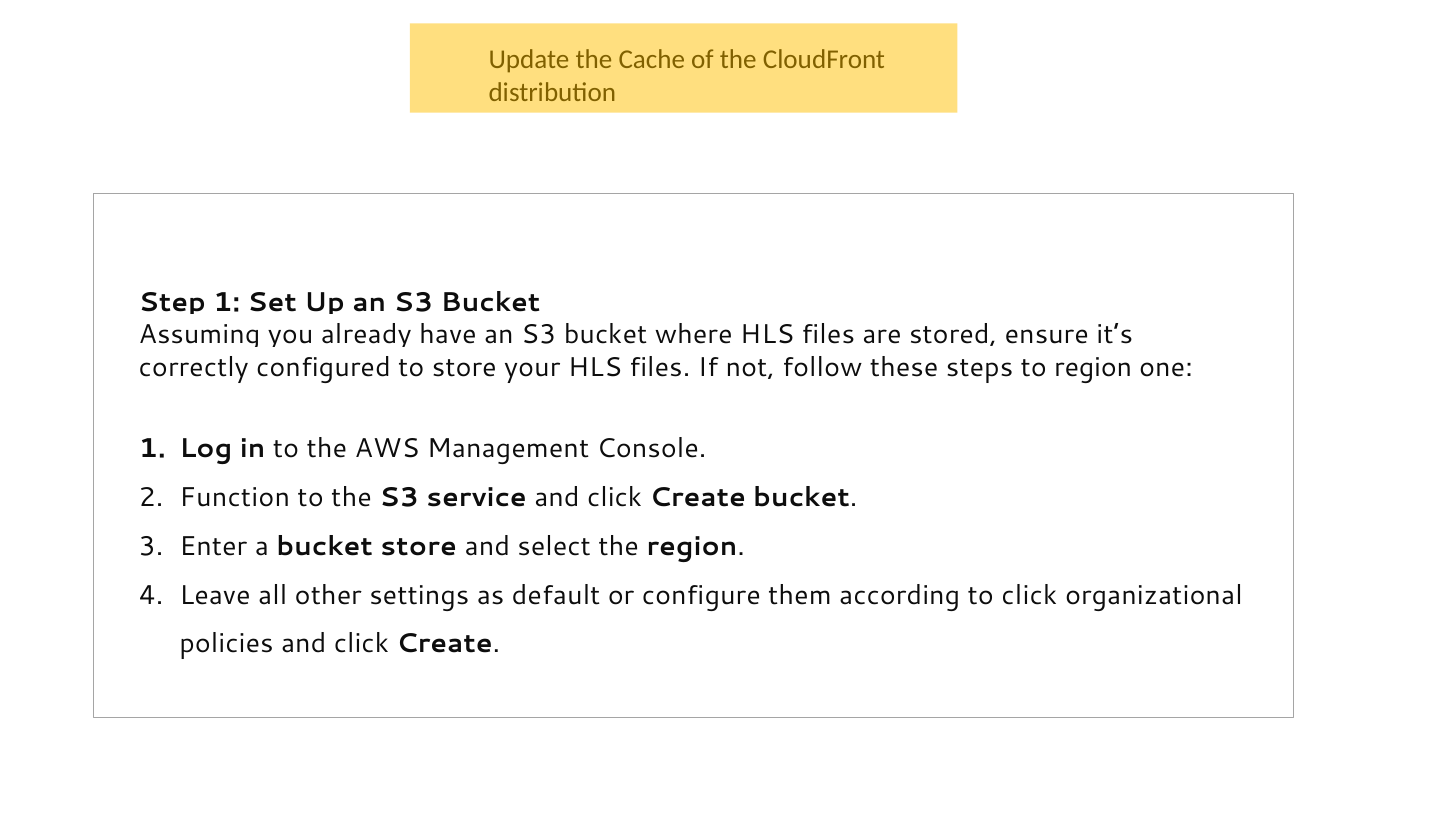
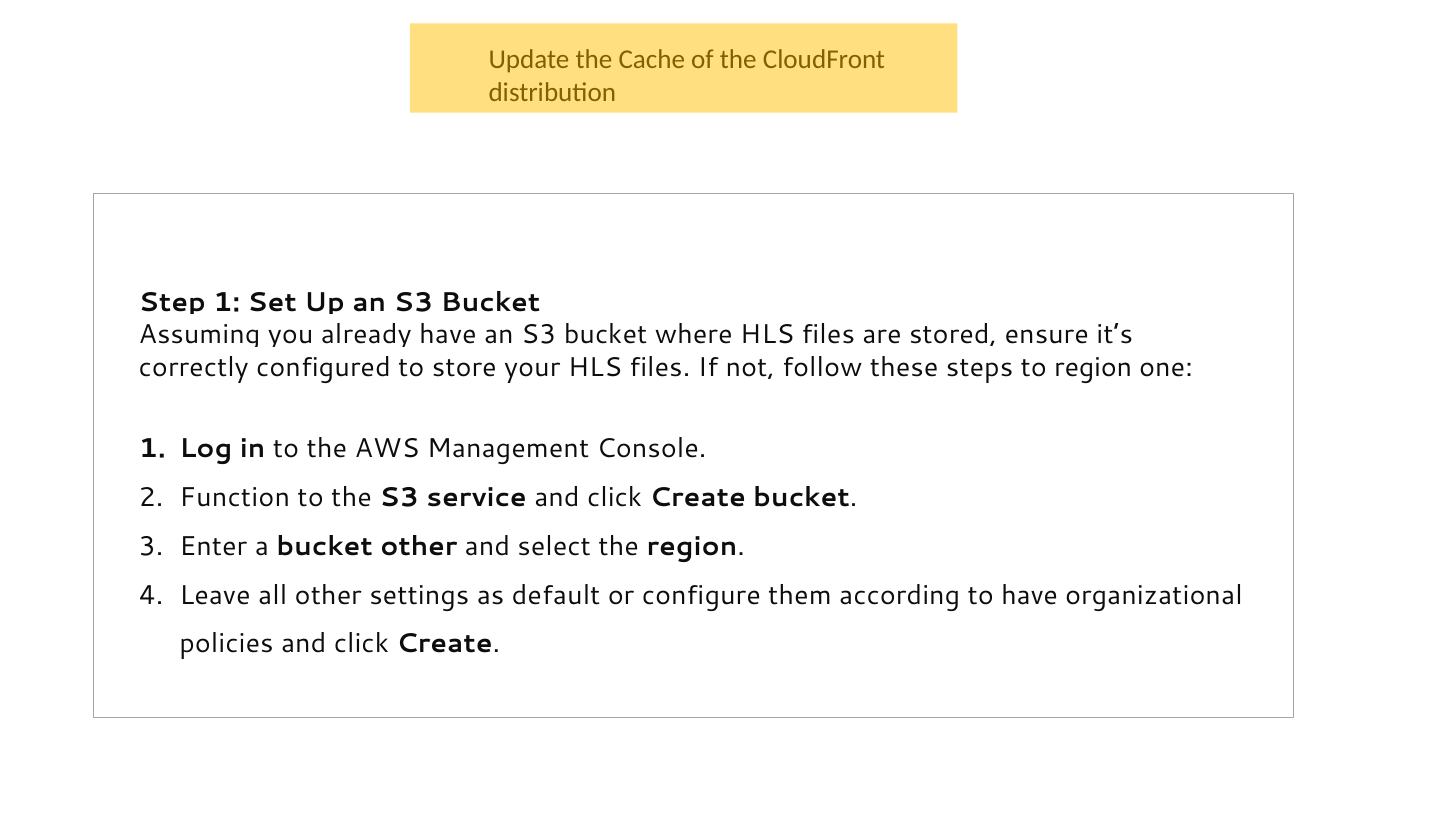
bucket store: store -> other (419, 546)
to click: click -> have (1030, 595)
